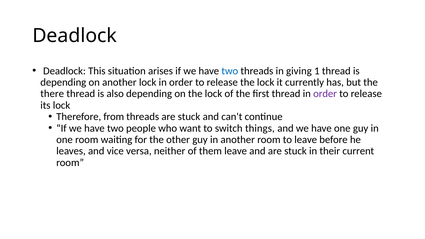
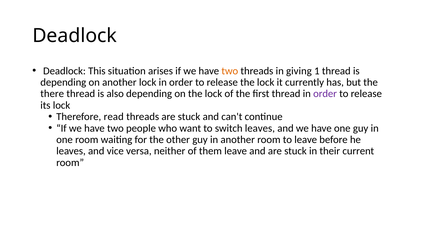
two colour: blue -> orange (230, 71)
from: from -> read (114, 117)
switch things: things -> leaves (260, 128)
